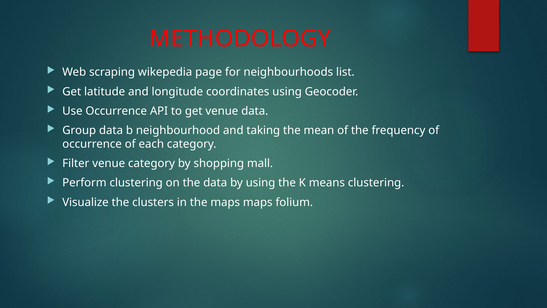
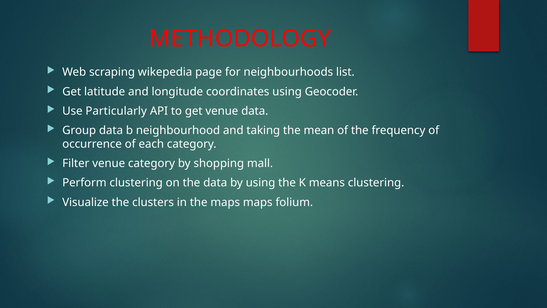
Use Occurrence: Occurrence -> Particularly (116, 111)
